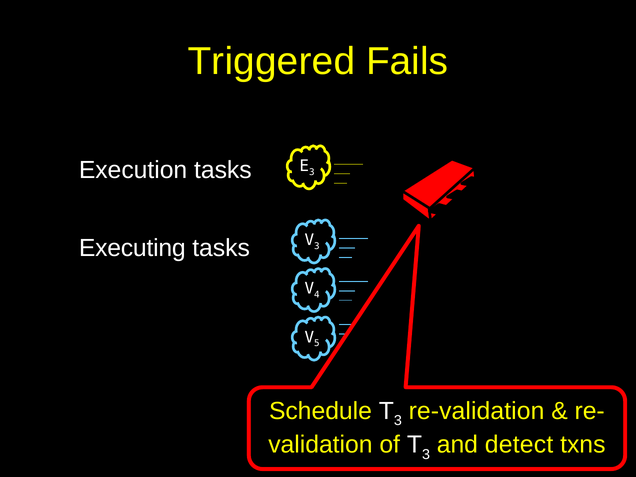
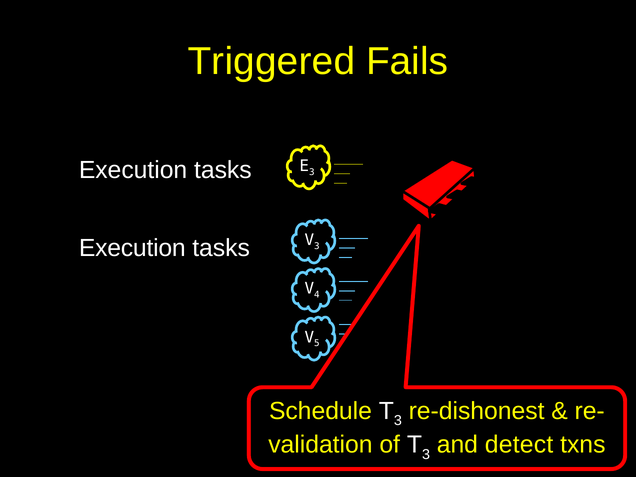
Executing: Executing -> Execution (132, 248)
re-validation: re-validation -> re-dishonest (477, 411)
